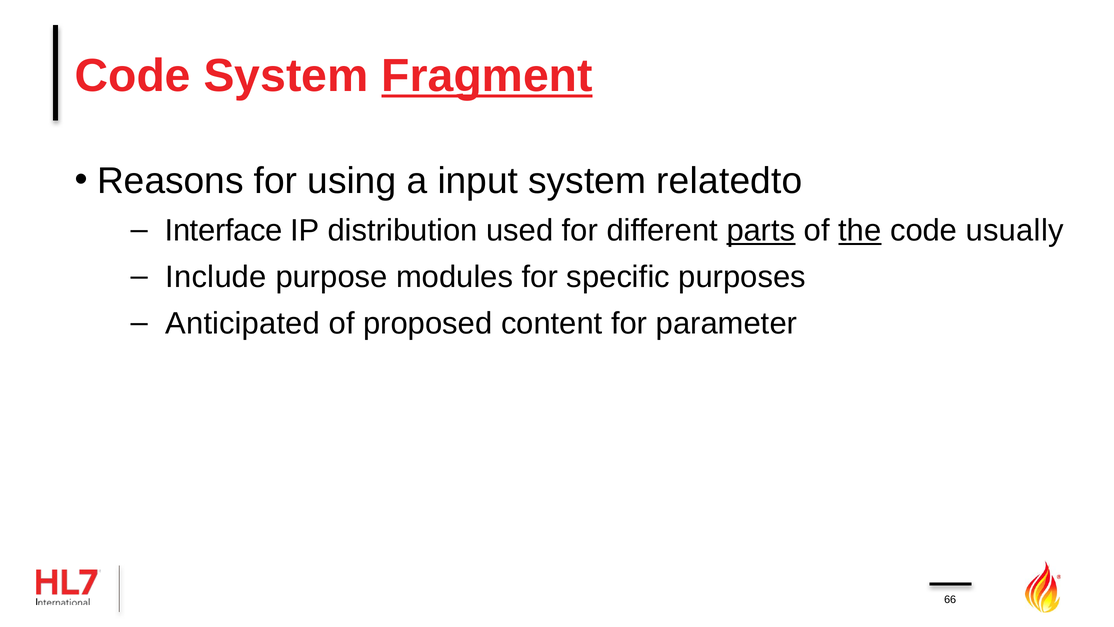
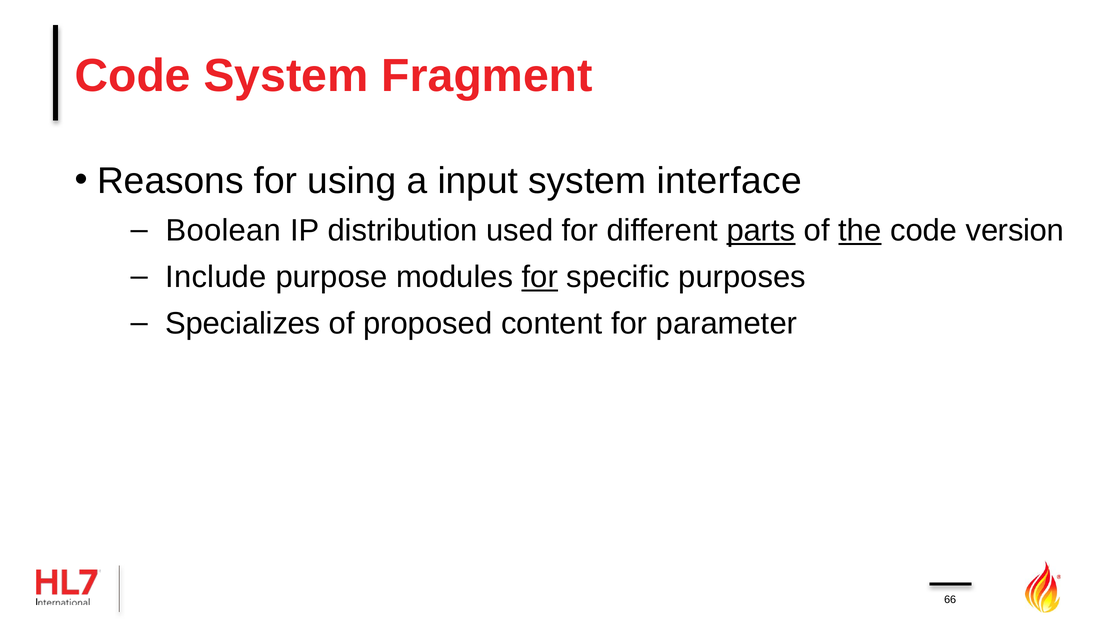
Fragment underline: present -> none (487, 76)
relatedto: relatedto -> interface (729, 181)
Interface: Interface -> Boolean (223, 231)
usually: usually -> version (1015, 231)
for underline: none -> present (540, 277)
Anticipated: Anticipated -> Specializes (243, 323)
